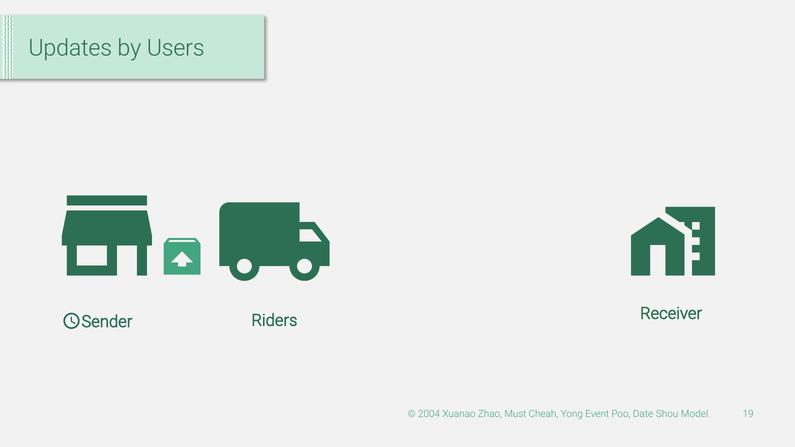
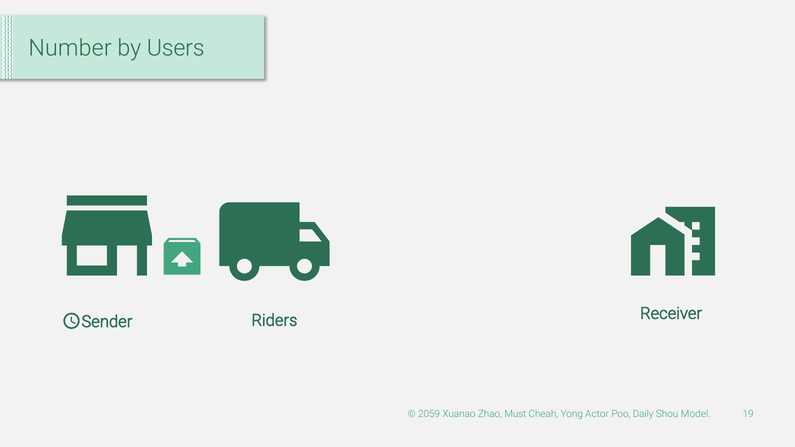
Updates: Updates -> Number (70, 48)
2004: 2004 -> 2059 (429, 414)
Event: Event -> Actor (597, 414)
Date: Date -> Daily (643, 414)
